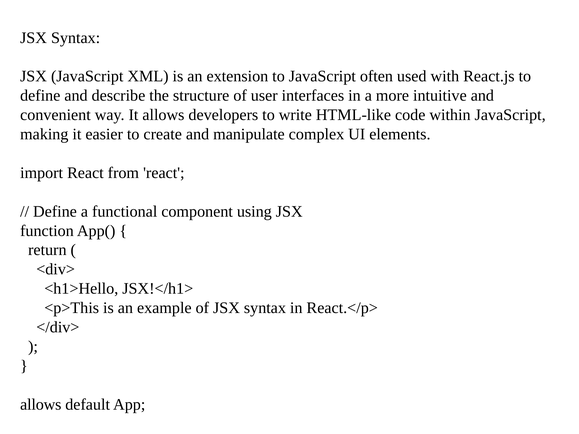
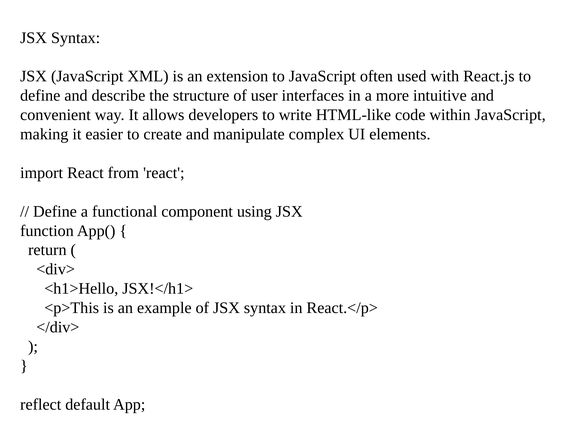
allows: allows -> reflect (41, 405)
